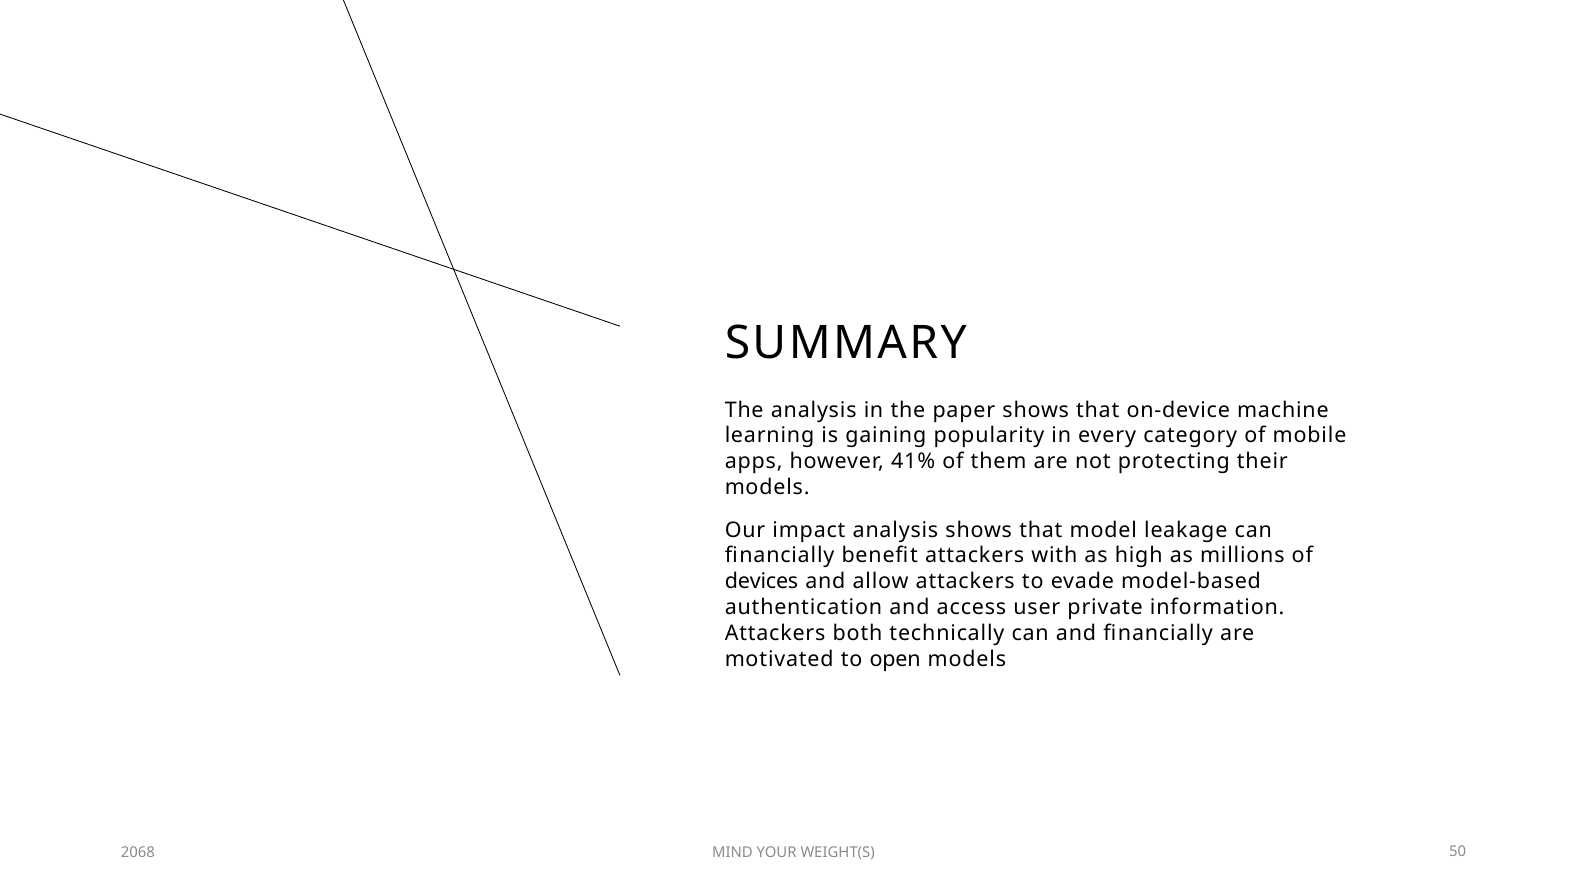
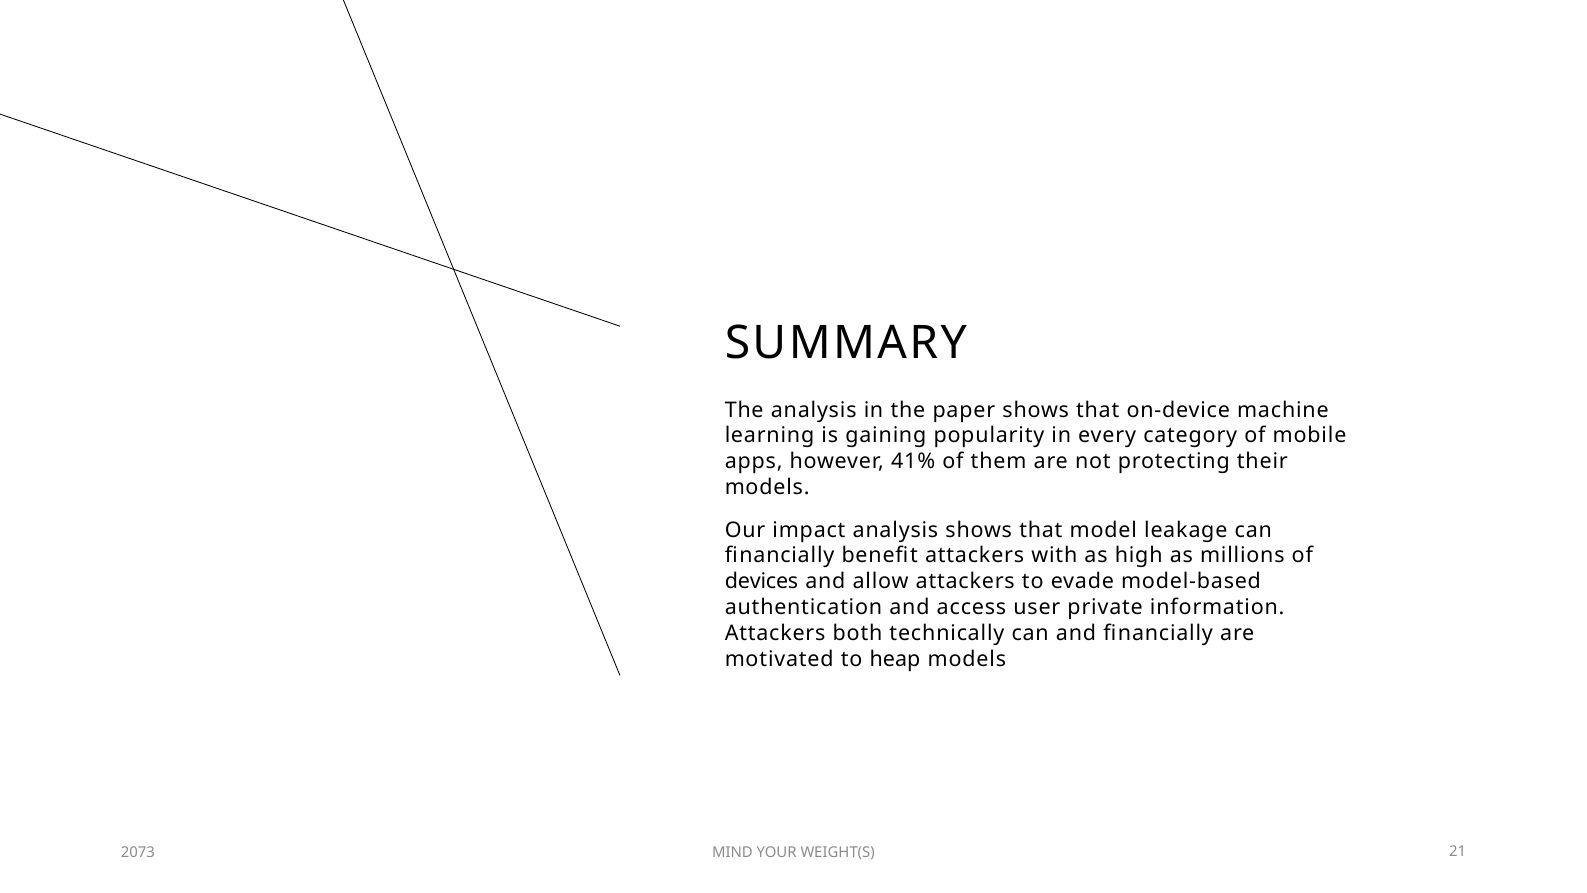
open: open -> heap (895, 659)
2068: 2068 -> 2073 (138, 852)
50: 50 -> 21 (1458, 851)
